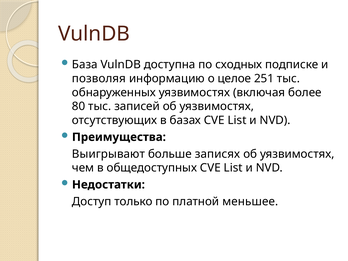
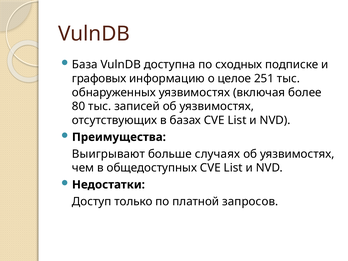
позволяя: позволяя -> графовых (99, 79)
записях: записях -> случаях (217, 154)
меньшее: меньшее -> запросов (250, 201)
